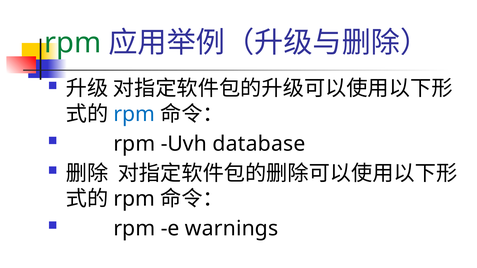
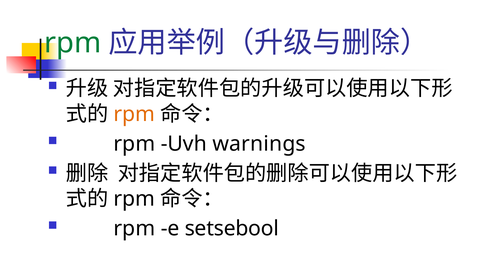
rpm colour: blue -> orange (134, 114)
database: database -> warnings (259, 144)
warnings: warnings -> setsebool (232, 229)
